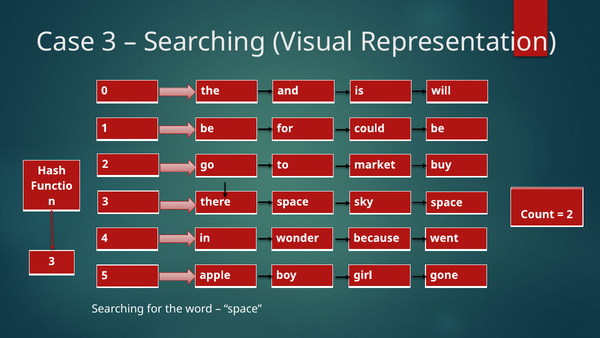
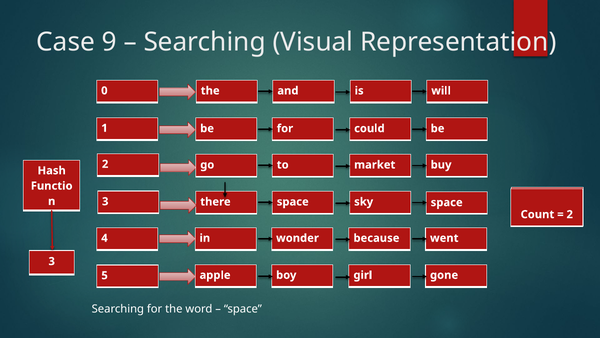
Case 3: 3 -> 9 (109, 42)
